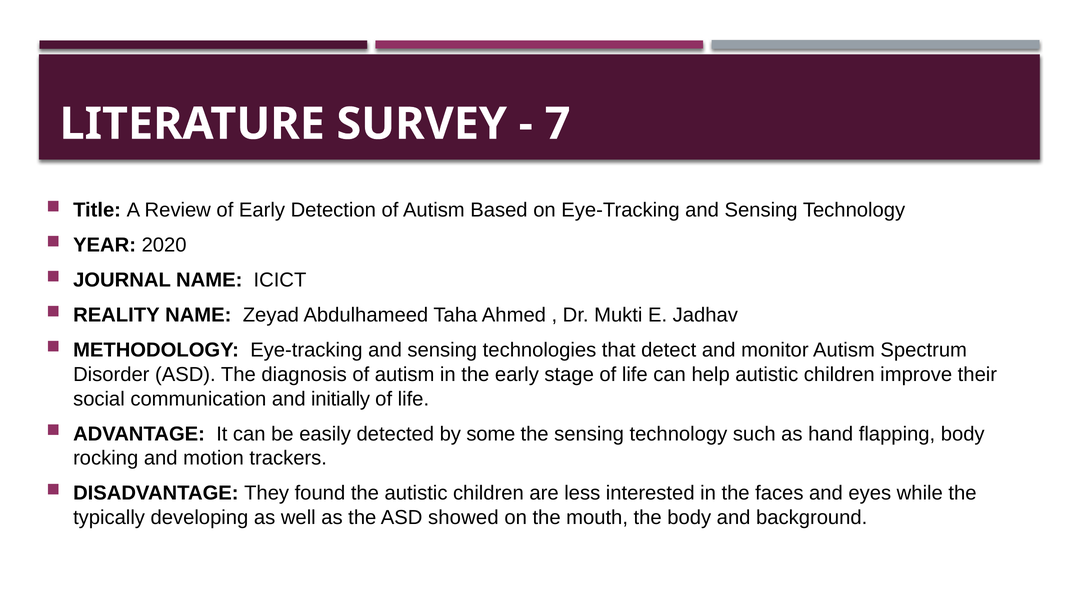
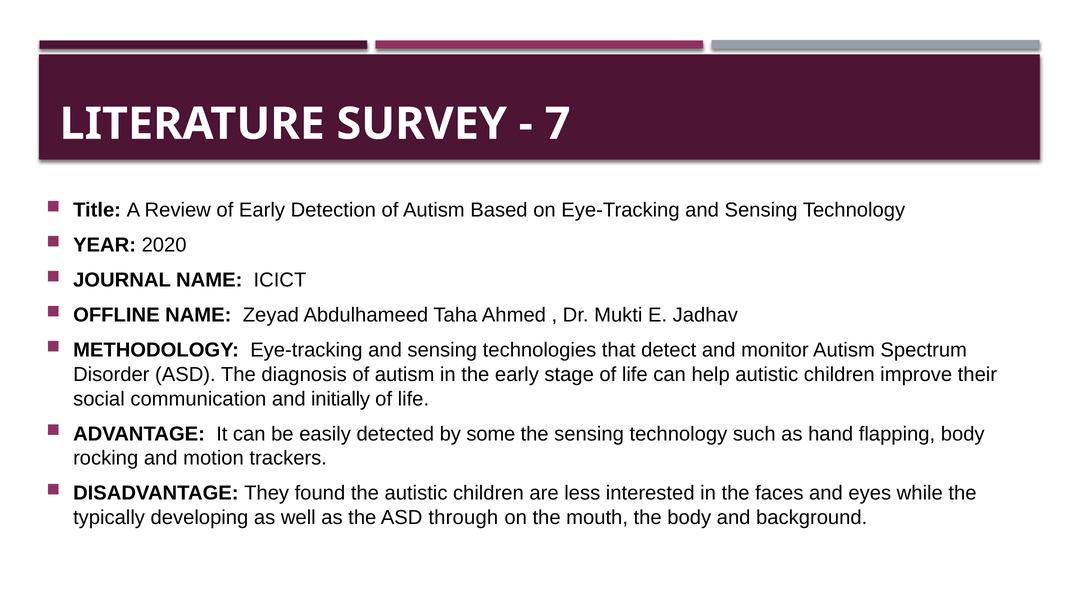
REALITY: REALITY -> OFFLINE (116, 315)
showed: showed -> through (463, 518)
